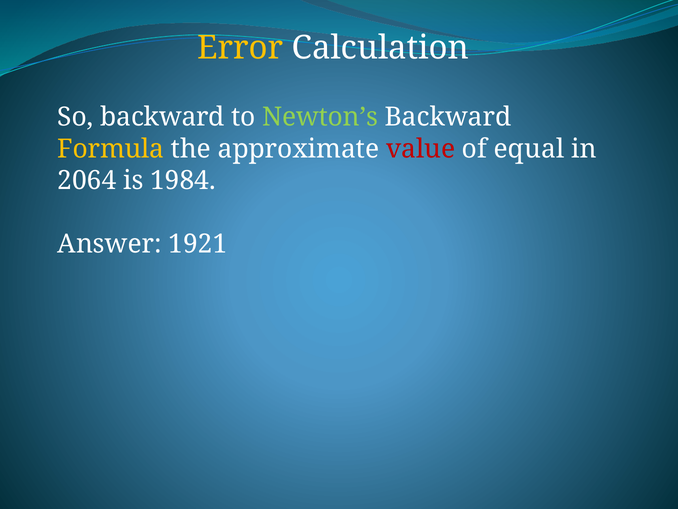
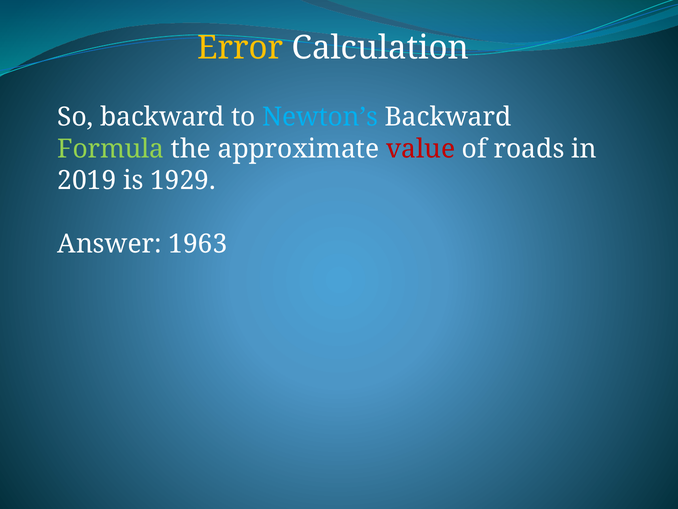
Newton’s colour: light green -> light blue (320, 117)
Formula colour: yellow -> light green (111, 149)
equal: equal -> roads (529, 149)
2064: 2064 -> 2019 (87, 180)
1984: 1984 -> 1929 (183, 180)
1921: 1921 -> 1963 (198, 244)
